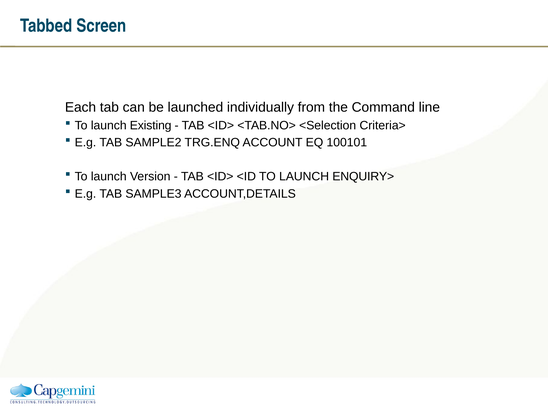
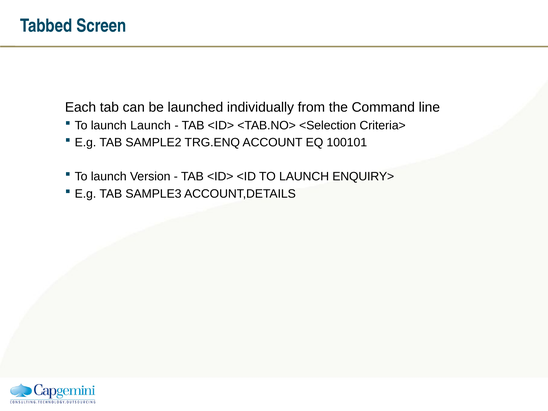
launch Existing: Existing -> Launch (151, 125)
